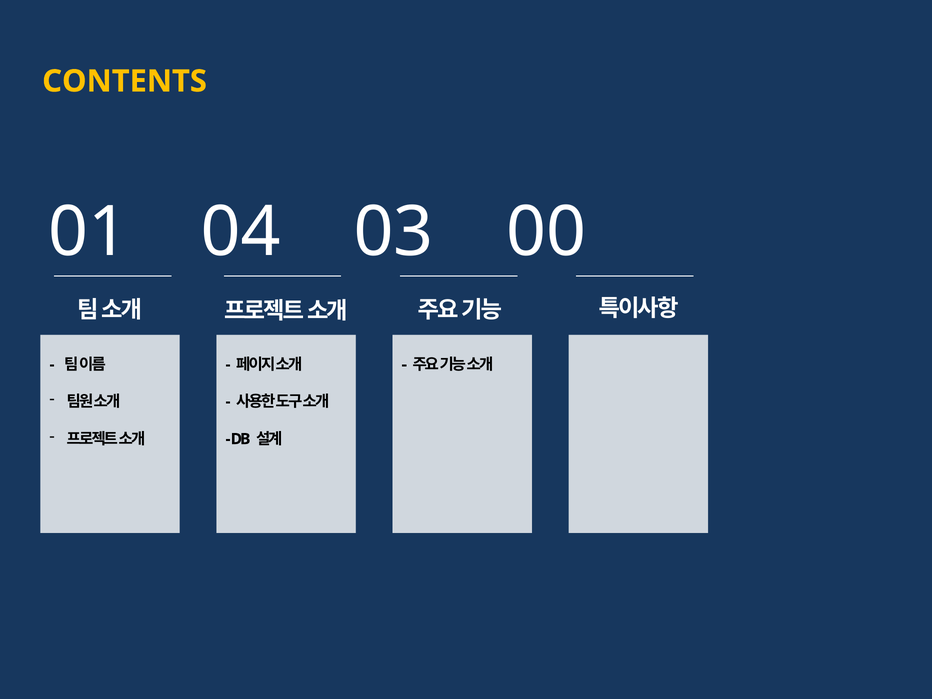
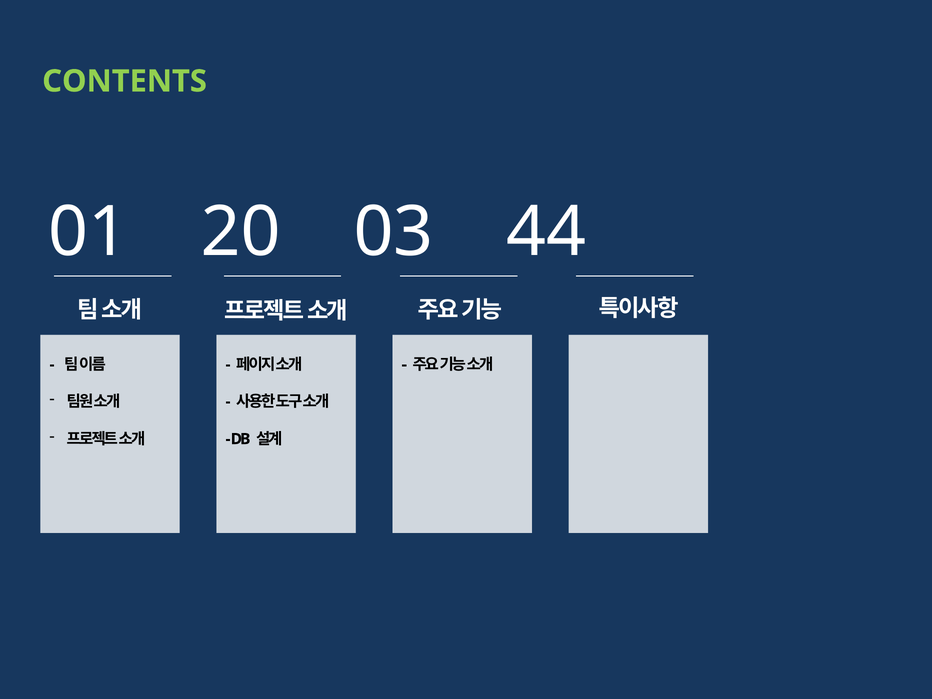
CONTENTS colour: yellow -> light green (125, 81)
04: 04 -> 20 (241, 232)
00: 00 -> 44 (546, 232)
